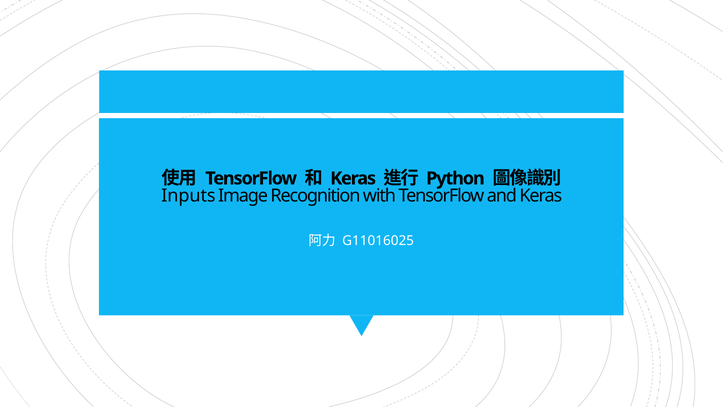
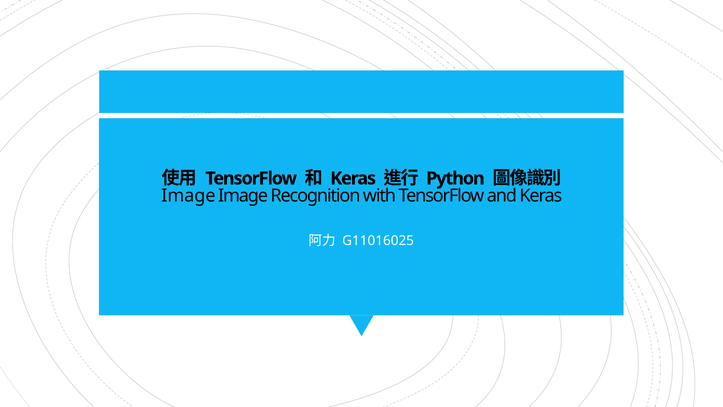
Inputs: Inputs -> Image (188, 196)
